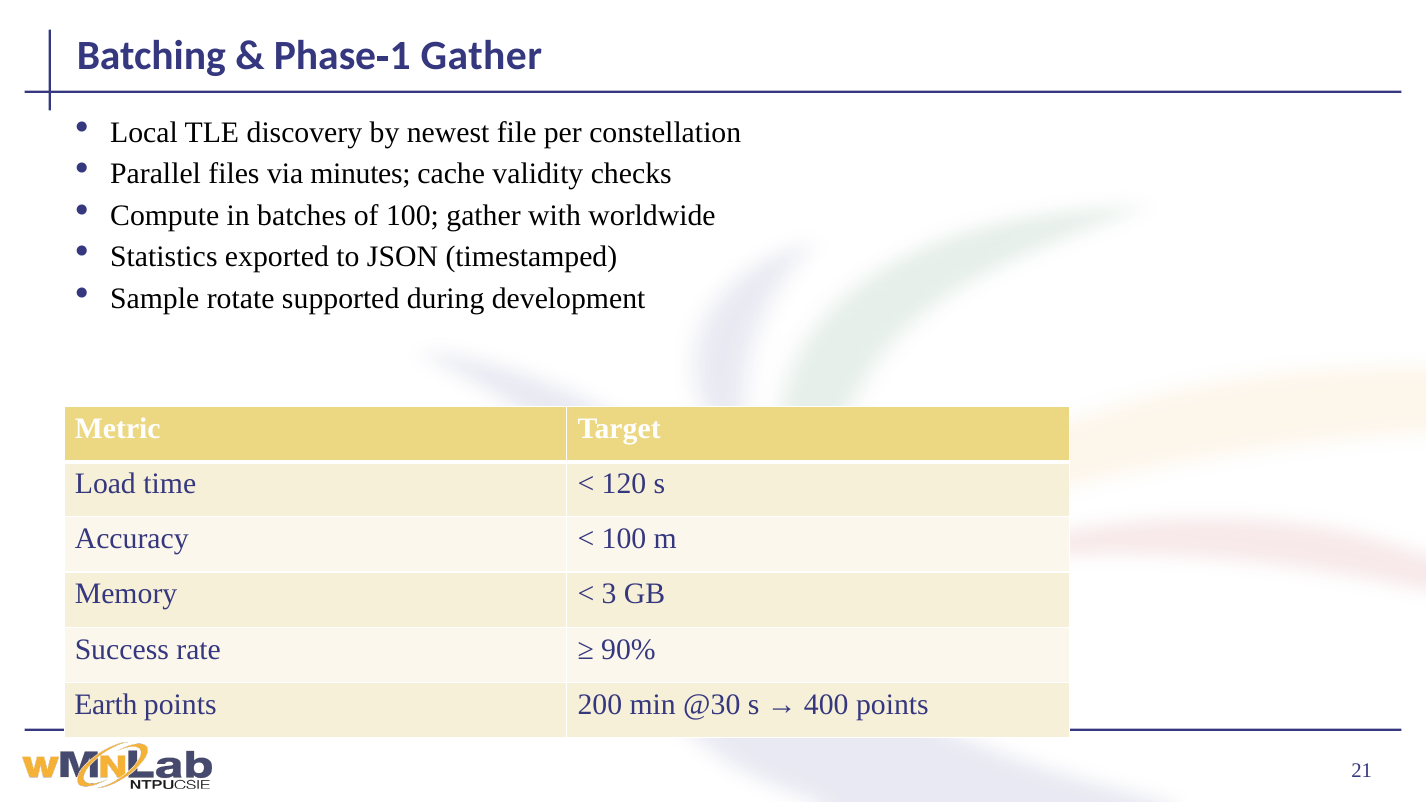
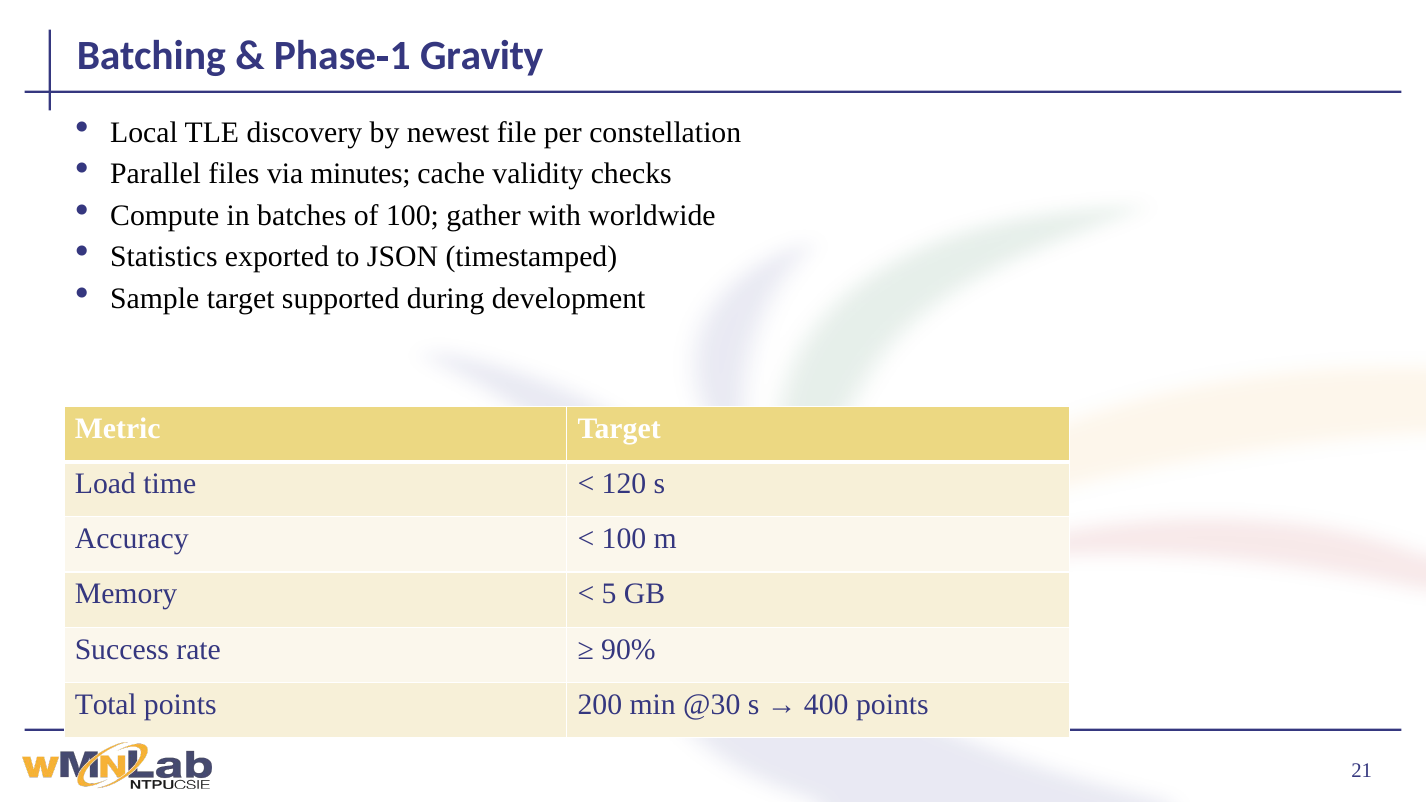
Gather: Gather -> Gravity (482, 56)
Sample rotate: rotate -> target (241, 299)
3: 3 -> 5 (609, 594)
Earth: Earth -> Total (106, 705)
